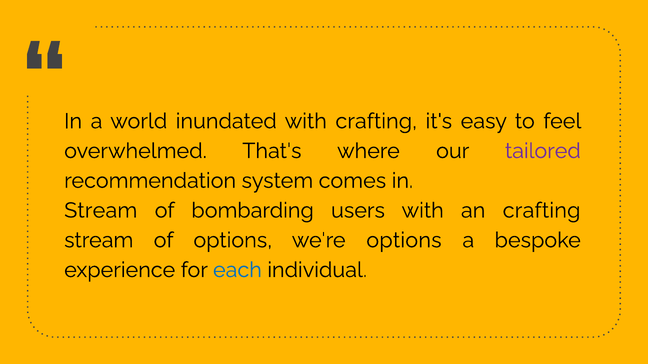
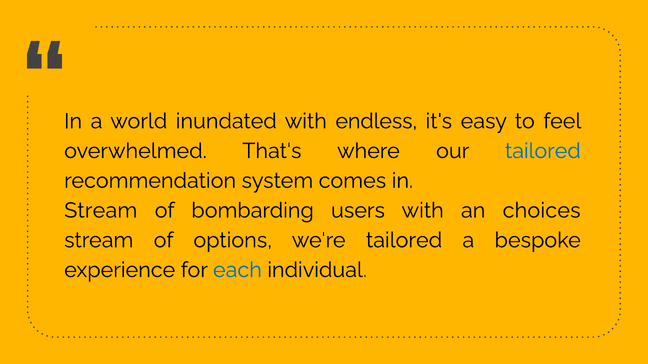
with crafting: crafting -> endless (376, 121)
tailored colour: purple -> blue (543, 151)
an crafting: crafting -> choices (542, 211)
we're options: options -> tailored (404, 241)
